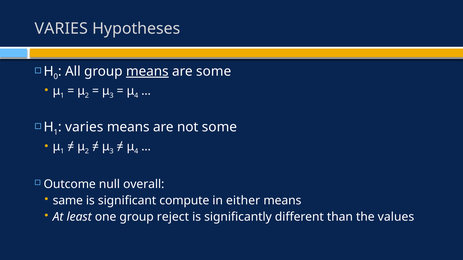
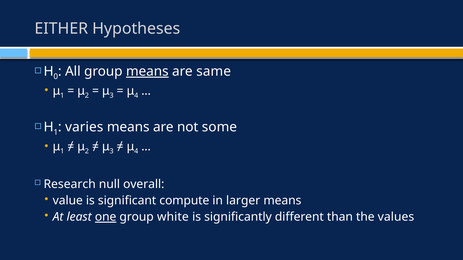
VARIES: VARIES -> EITHER (61, 29)
are some: some -> same (214, 72)
Outcome: Outcome -> Research (70, 184)
same: same -> value (68, 201)
either: either -> larger (243, 201)
one underline: none -> present (106, 217)
reject: reject -> white (173, 217)
